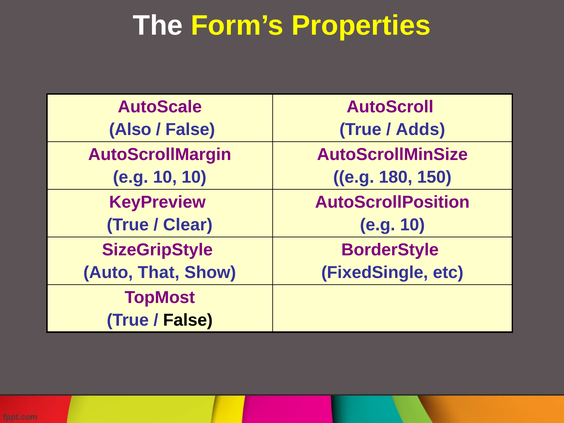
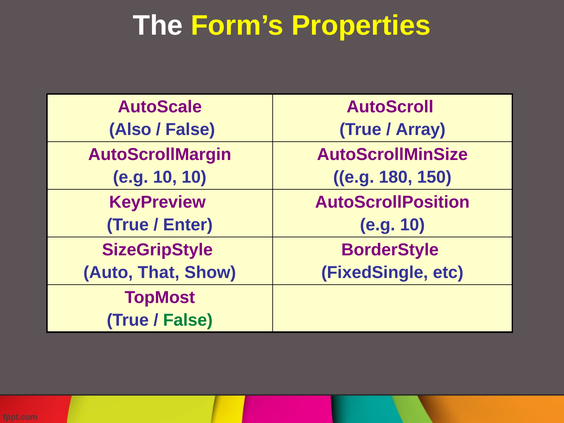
Adds: Adds -> Array (421, 129)
Clear: Clear -> Enter (188, 225)
False colour: black -> green (188, 320)
